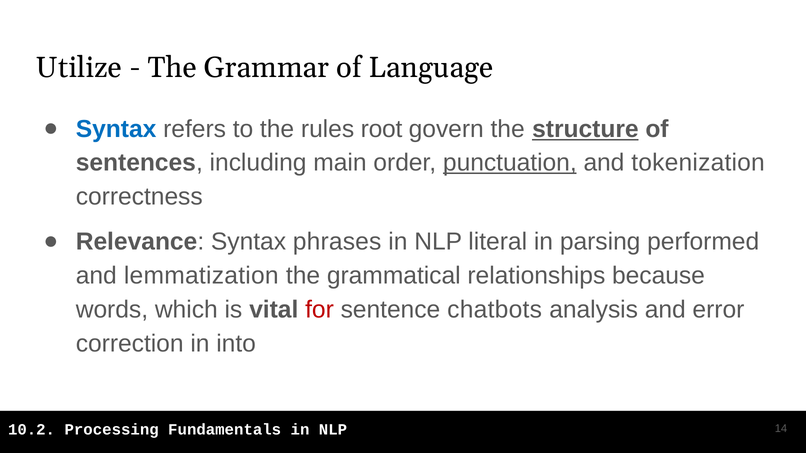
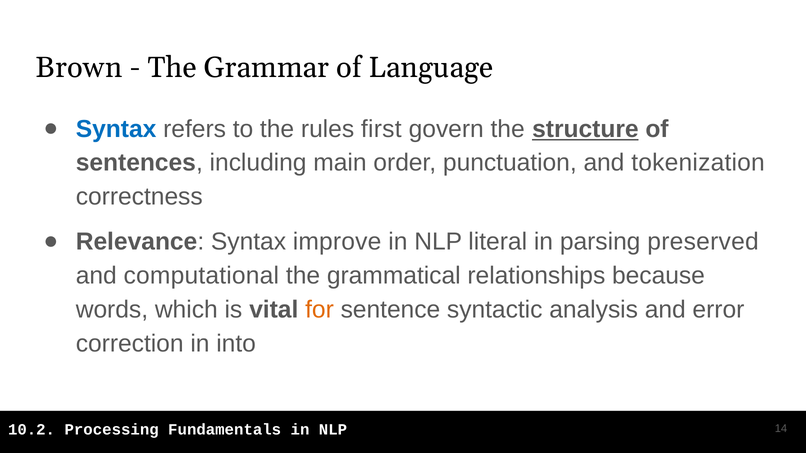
Utilize: Utilize -> Brown (79, 68)
root: root -> first (381, 129)
punctuation underline: present -> none (510, 163)
phrases: phrases -> improve (337, 242)
performed: performed -> preserved (703, 242)
lemmatization: lemmatization -> computational (201, 276)
for colour: red -> orange (319, 310)
chatbots: chatbots -> syntactic (495, 310)
